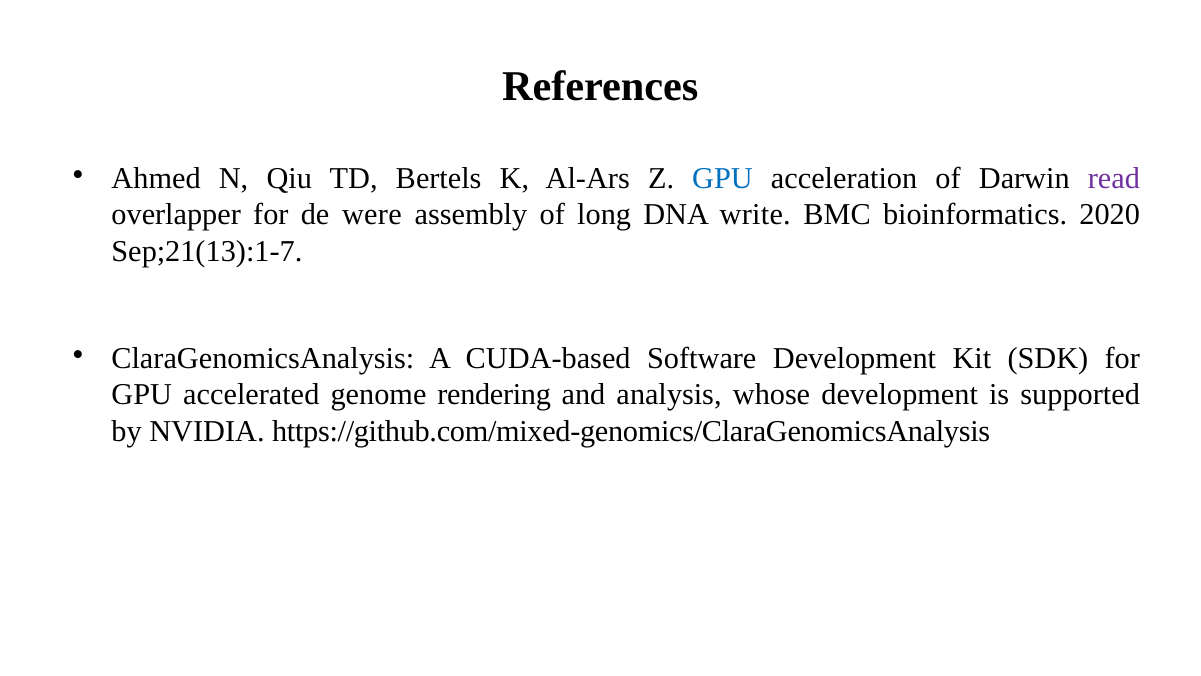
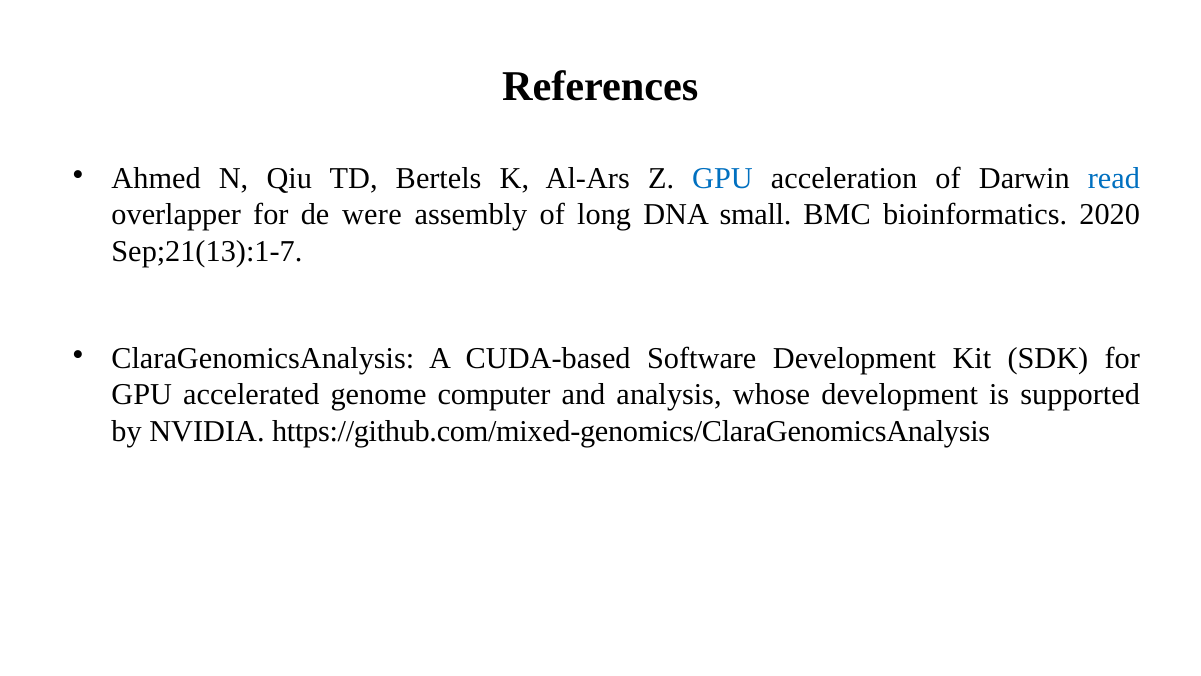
read colour: purple -> blue (1114, 178)
write: write -> small (756, 215)
rendering: rendering -> computer (494, 395)
